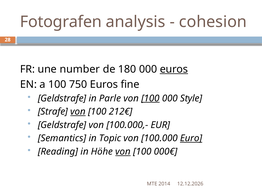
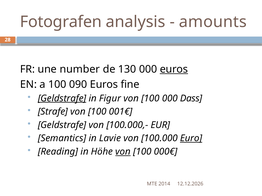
cohesion: cohesion -> amounts (213, 22)
180: 180 -> 130 (127, 69)
750: 750 -> 090 (78, 85)
Geldstrafe underline: none -> present (62, 99)
Parle: Parle -> Figur (110, 99)
100 underline: present -> none (150, 99)
Style: Style -> Dass (191, 99)
von underline: present -> none (78, 112)
212€: 212€ -> 001€ (121, 112)
Topic: Topic -> Lavie (110, 139)
